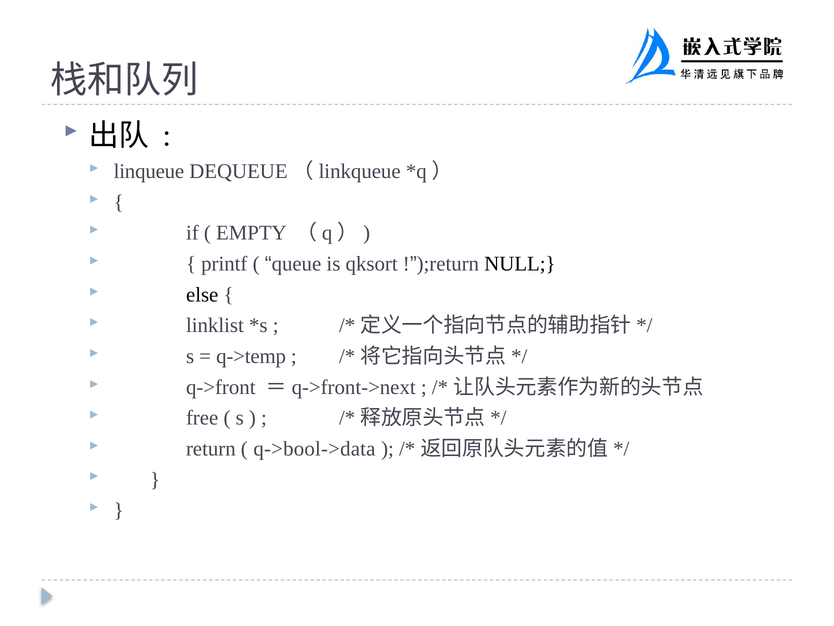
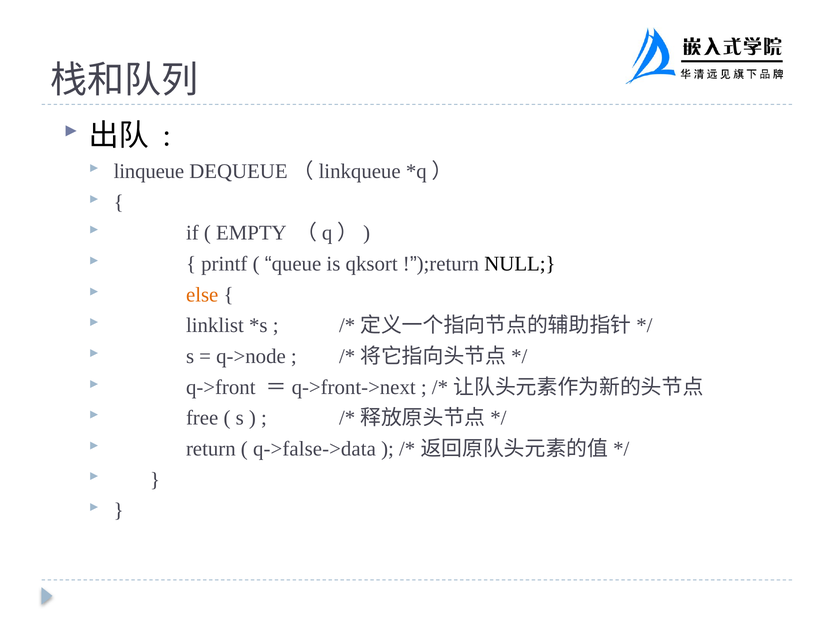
else colour: black -> orange (202, 294)
q->temp: q->temp -> q->node (251, 356)
q->bool->data: q->bool->data -> q->false->data (314, 448)
